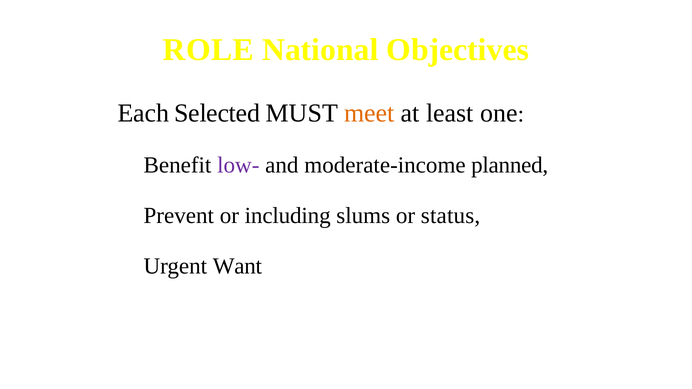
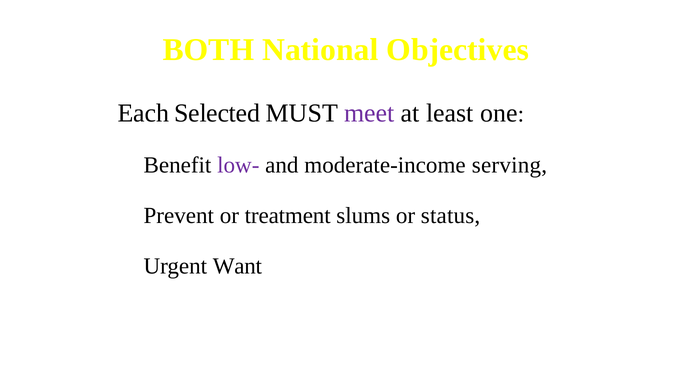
ROLE: ROLE -> BOTH (208, 50)
meet colour: orange -> purple (369, 113)
planned: planned -> serving (509, 165)
including: including -> treatment (288, 216)
